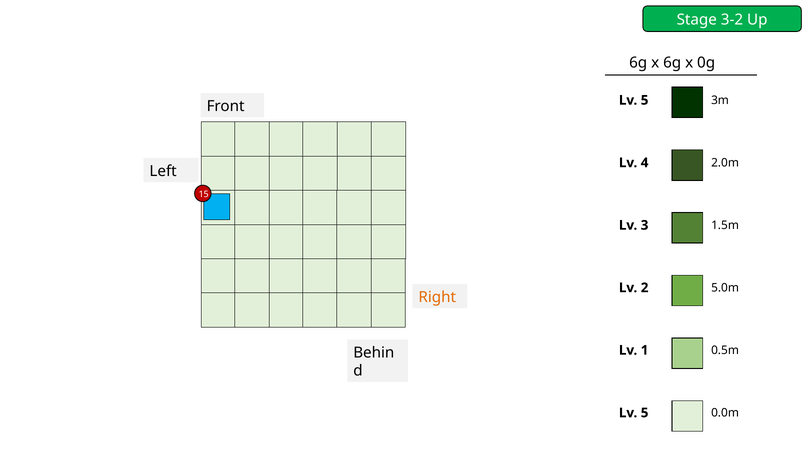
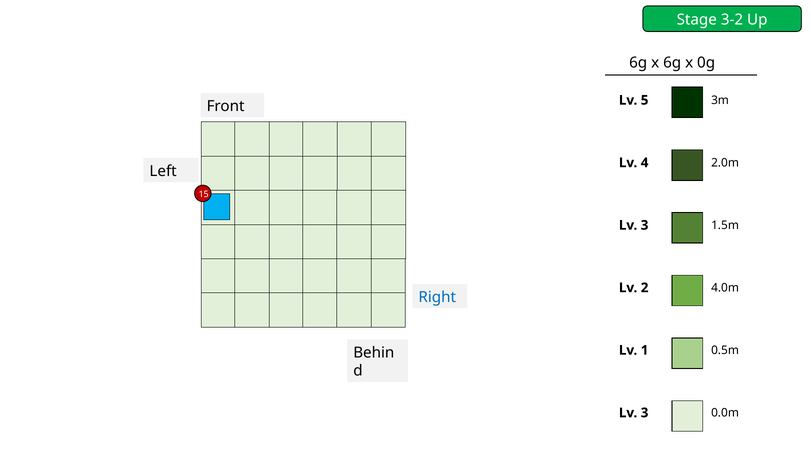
5.0m: 5.0m -> 4.0m (725, 288)
Right colour: orange -> blue (437, 297)
5: 5 -> 3 (645, 413)
